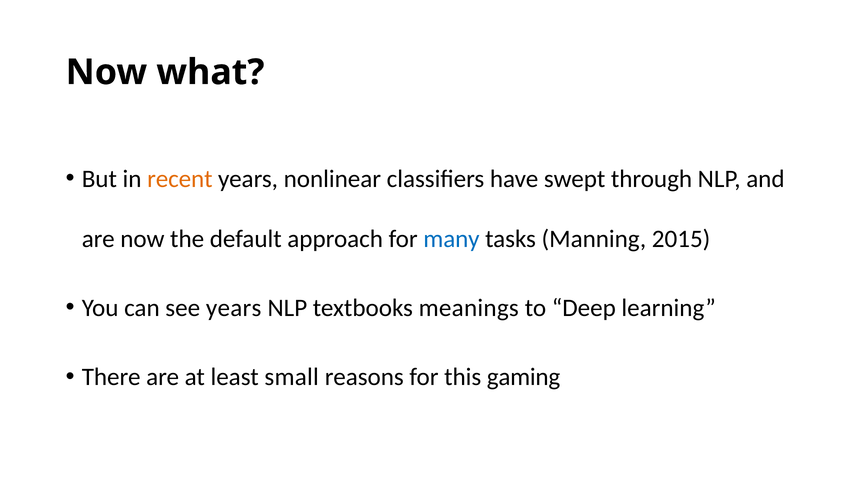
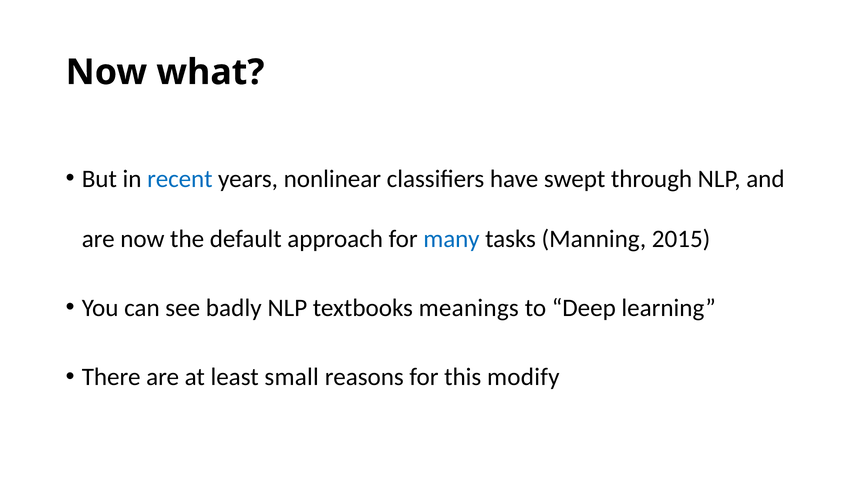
recent colour: orange -> blue (180, 179)
see years: years -> badly (234, 308)
gaming: gaming -> modify (523, 377)
